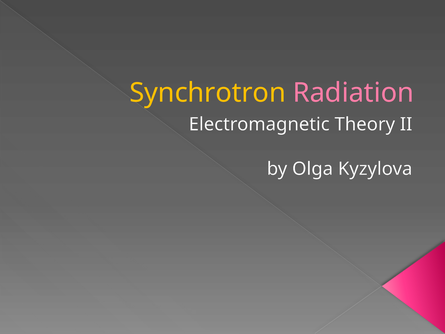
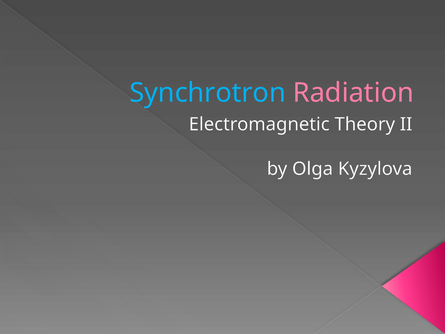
Synchrotron colour: yellow -> light blue (208, 93)
